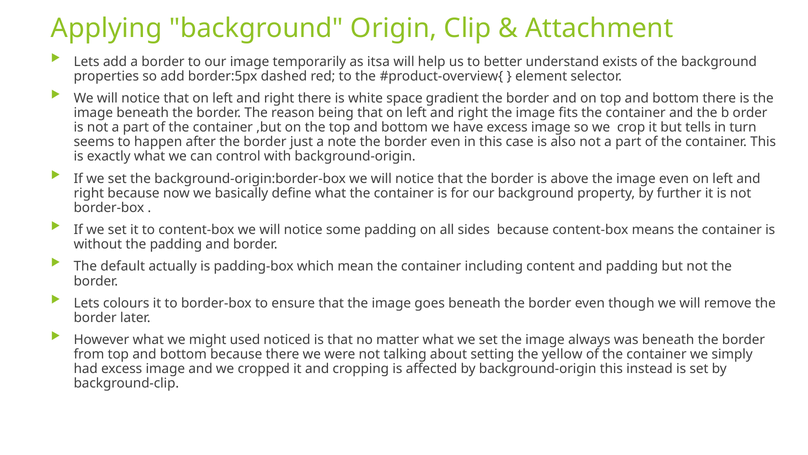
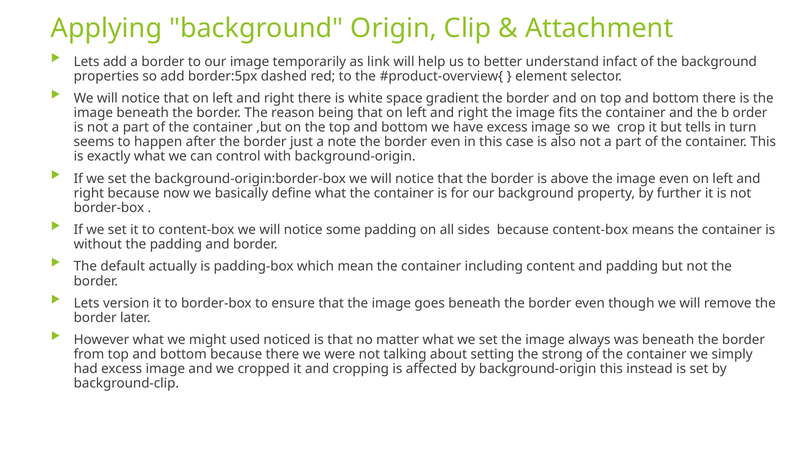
itsa: itsa -> link (378, 62)
exists: exists -> infact (620, 62)
colours: colours -> version (126, 303)
yellow: yellow -> strong (562, 354)
